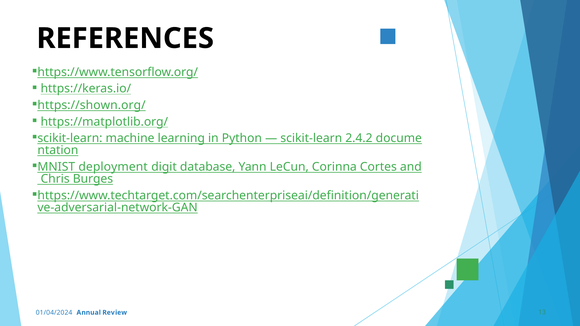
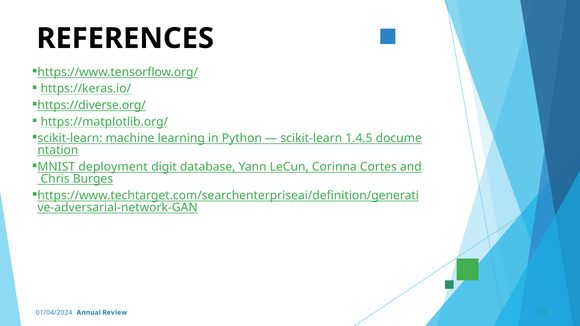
https://shown.org/: https://shown.org/ -> https://diverse.org/ (92, 105)
2.4.2: 2.4.2 -> 1.4.5 (359, 138)
